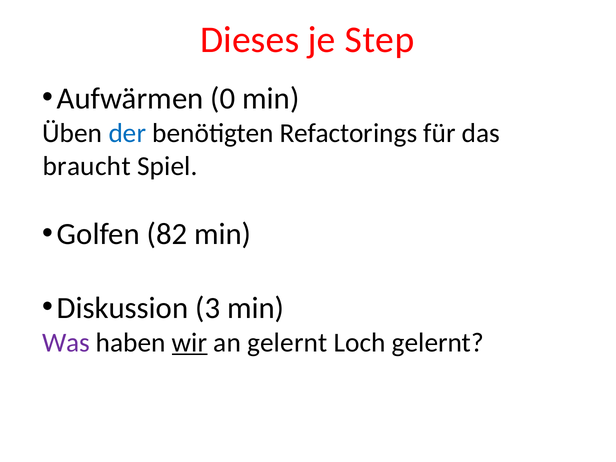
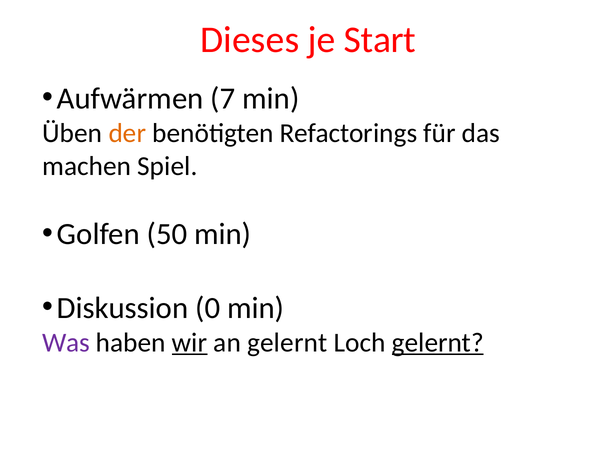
Step: Step -> Start (380, 40)
0: 0 -> 7 (223, 98)
der colour: blue -> orange (127, 133)
braucht: braucht -> machen (87, 166)
82: 82 -> 50 (167, 234)
3: 3 -> 0 (208, 308)
gelernt underline: none -> present (438, 343)
